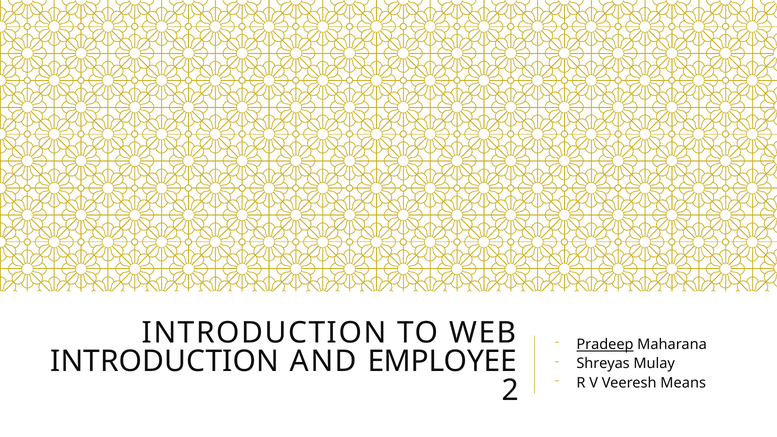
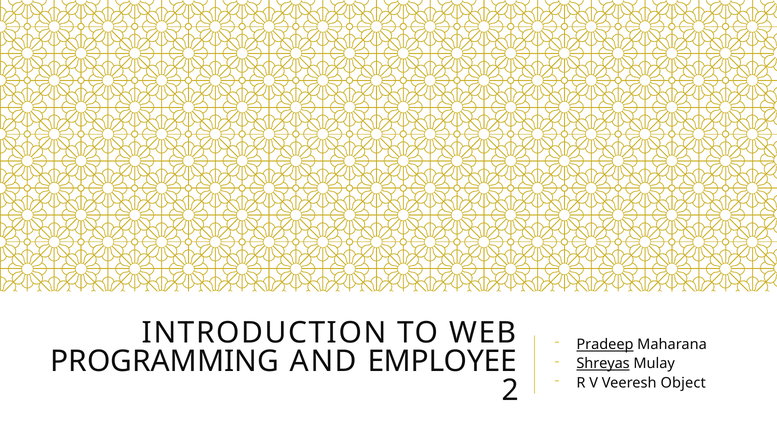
INTRODUCTION: INTRODUCTION -> PROGRAMMING (165, 361)
Shreyas underline: none -> present (603, 364)
Means: Means -> Object (683, 383)
